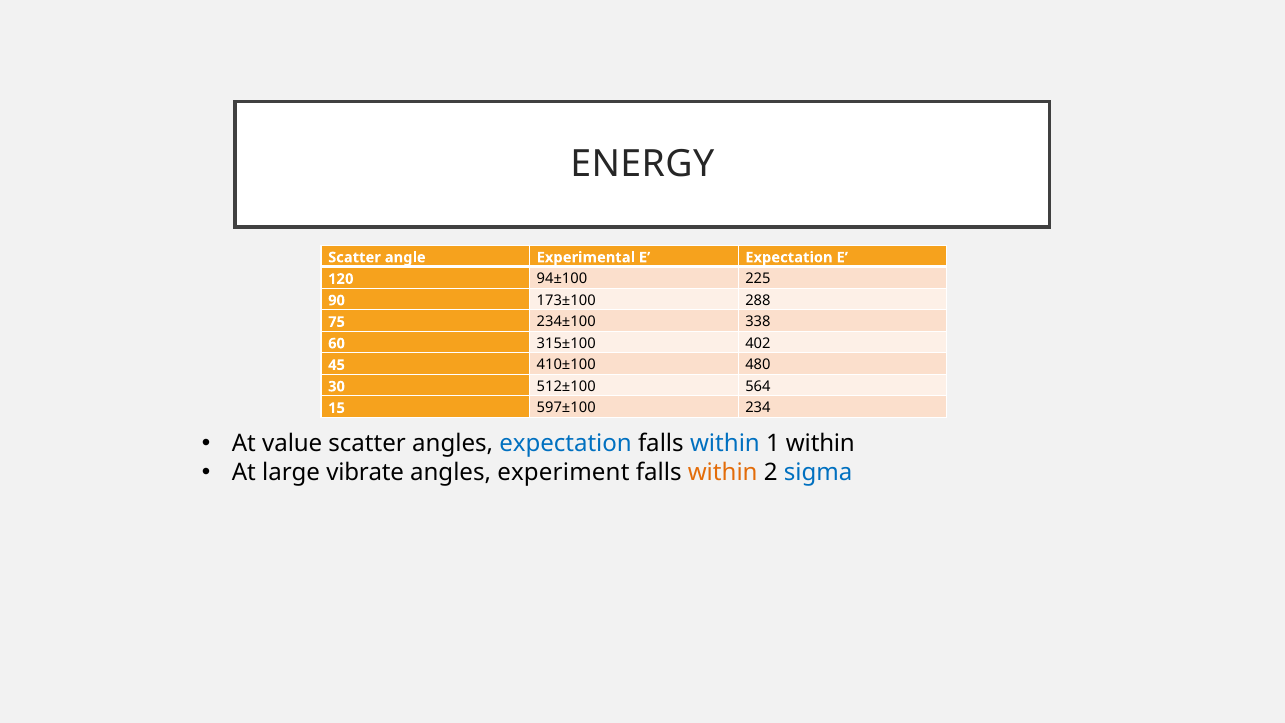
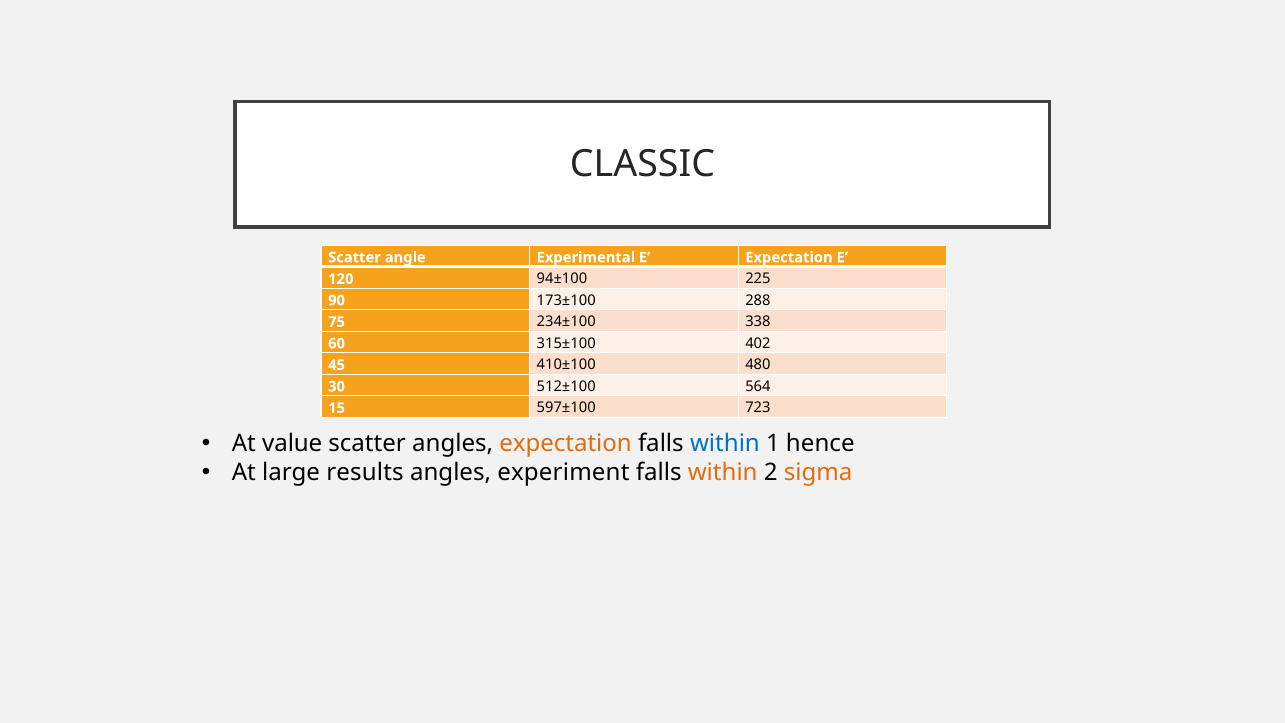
ENERGY: ENERGY -> CLASSIC (642, 164)
234: 234 -> 723 (758, 408)
expectation colour: blue -> orange (566, 444)
1 within: within -> hence (820, 444)
vibrate: vibrate -> results (365, 473)
sigma colour: blue -> orange (818, 473)
